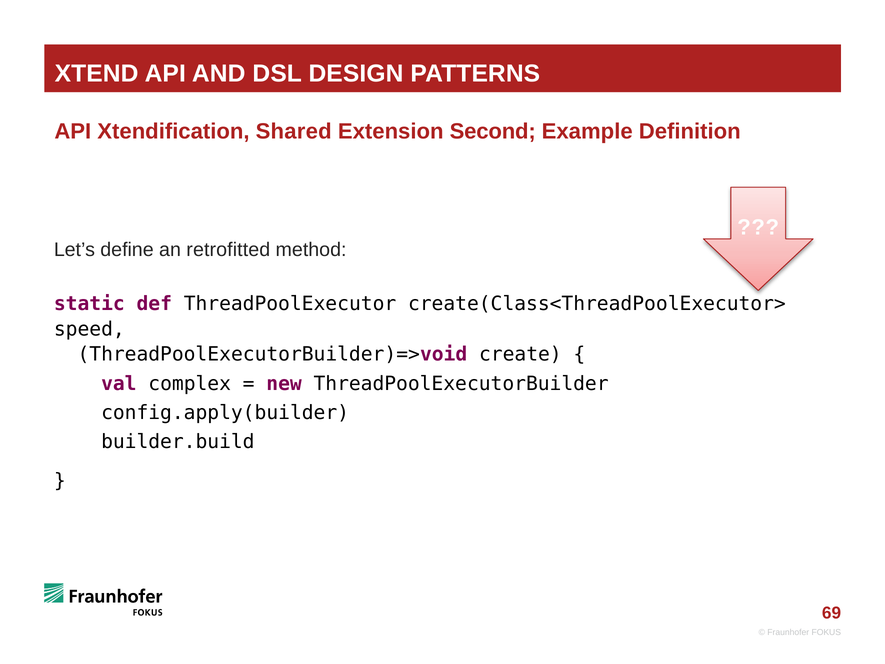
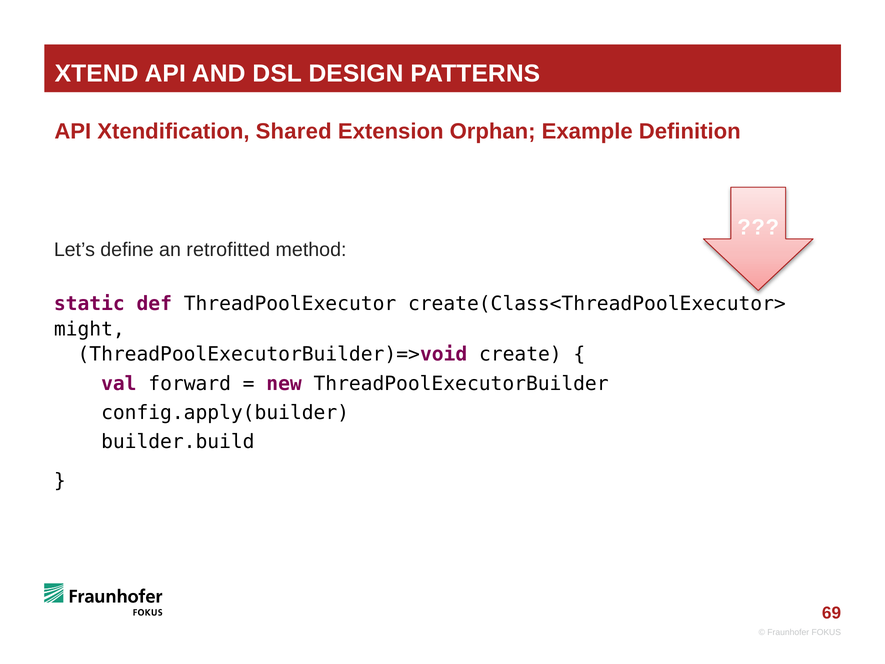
Second: Second -> Orphan (493, 131)
speed: speed -> might (89, 329)
complex: complex -> forward (190, 383)
